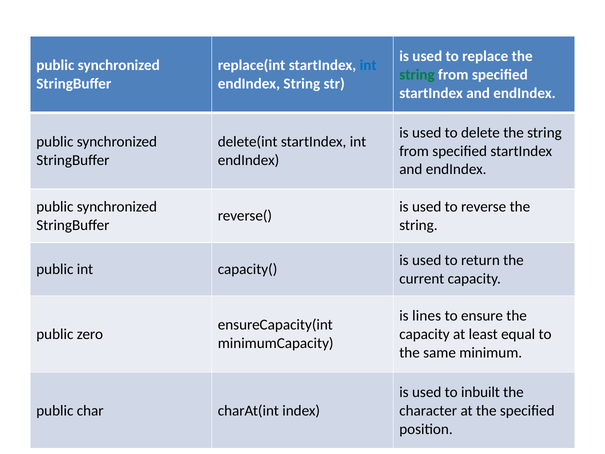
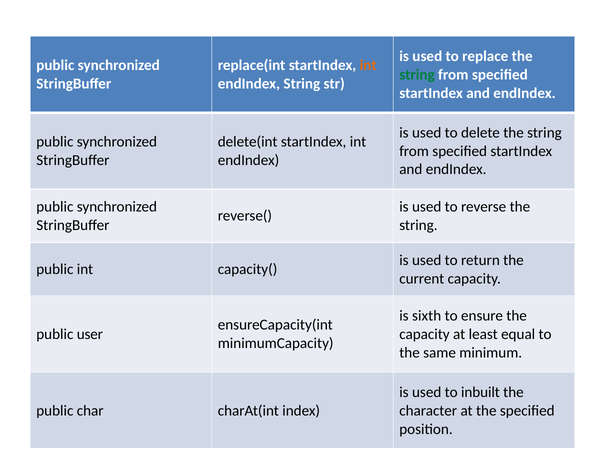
int colour: blue -> orange (368, 65)
lines: lines -> sixth (427, 316)
zero: zero -> user (90, 334)
